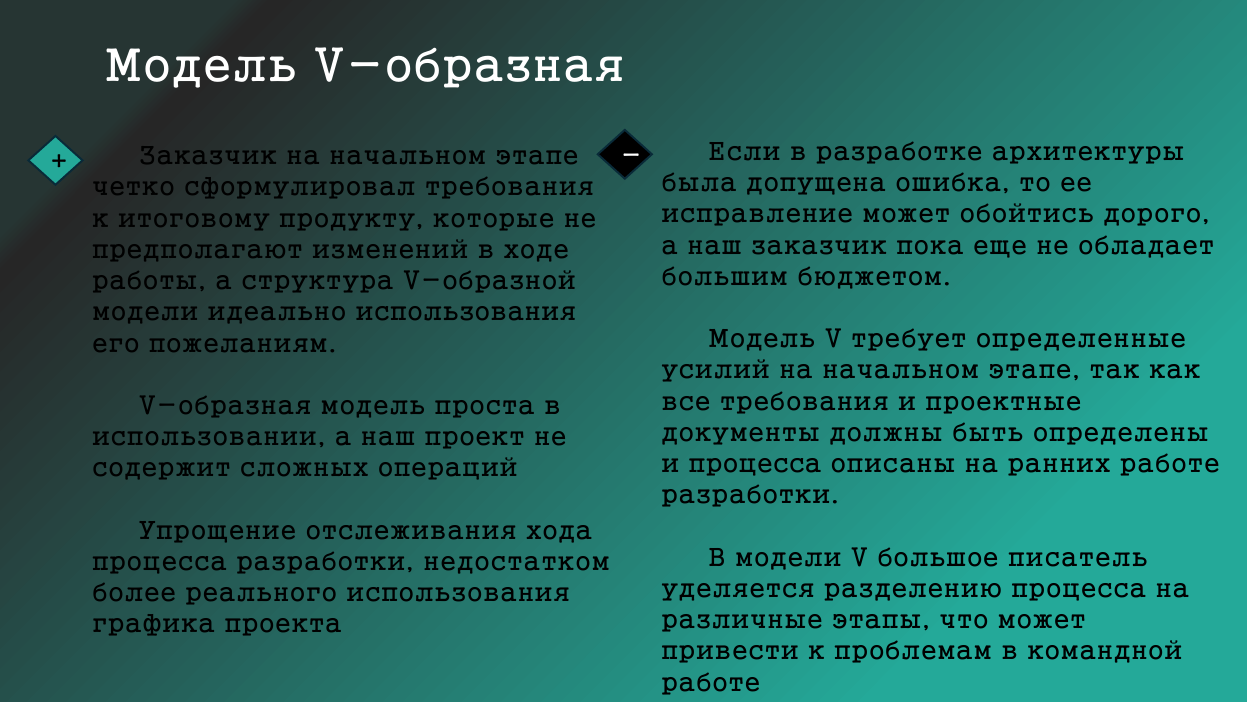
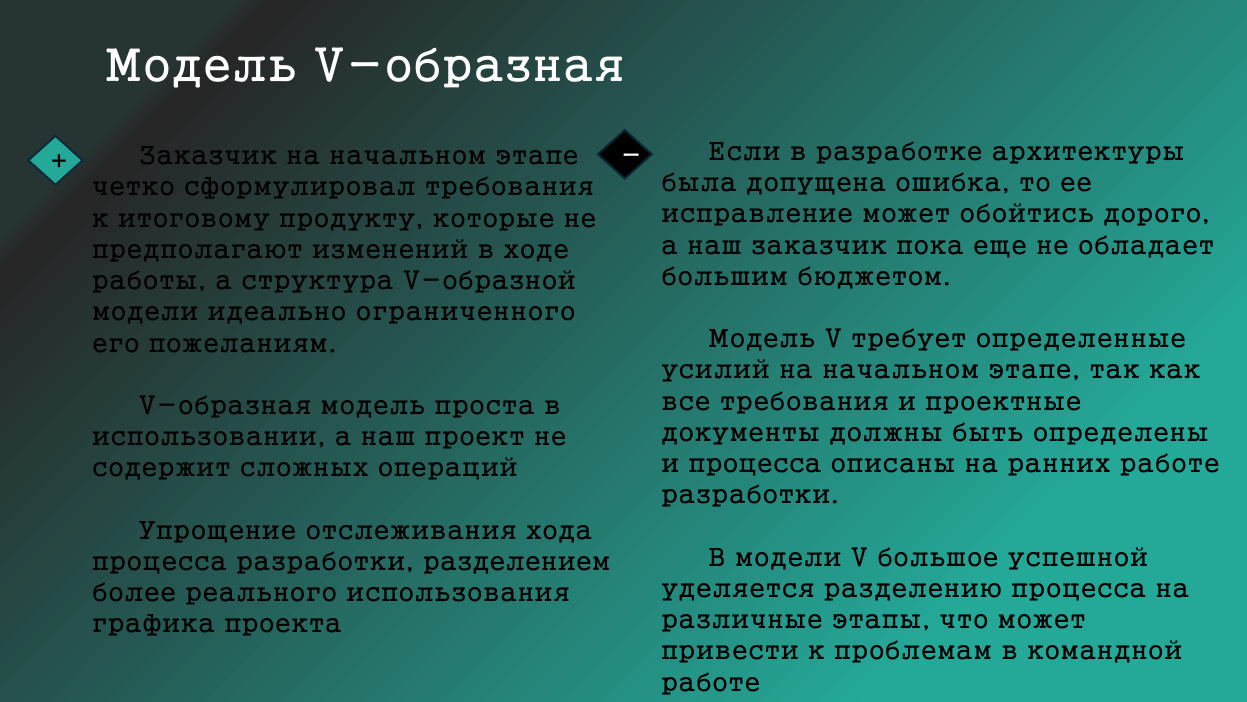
идеально использования: использования -> ограниченного (466, 312)
писатель: писатель -> успешной (1078, 557)
недостатком: недостатком -> разделением (517, 561)
